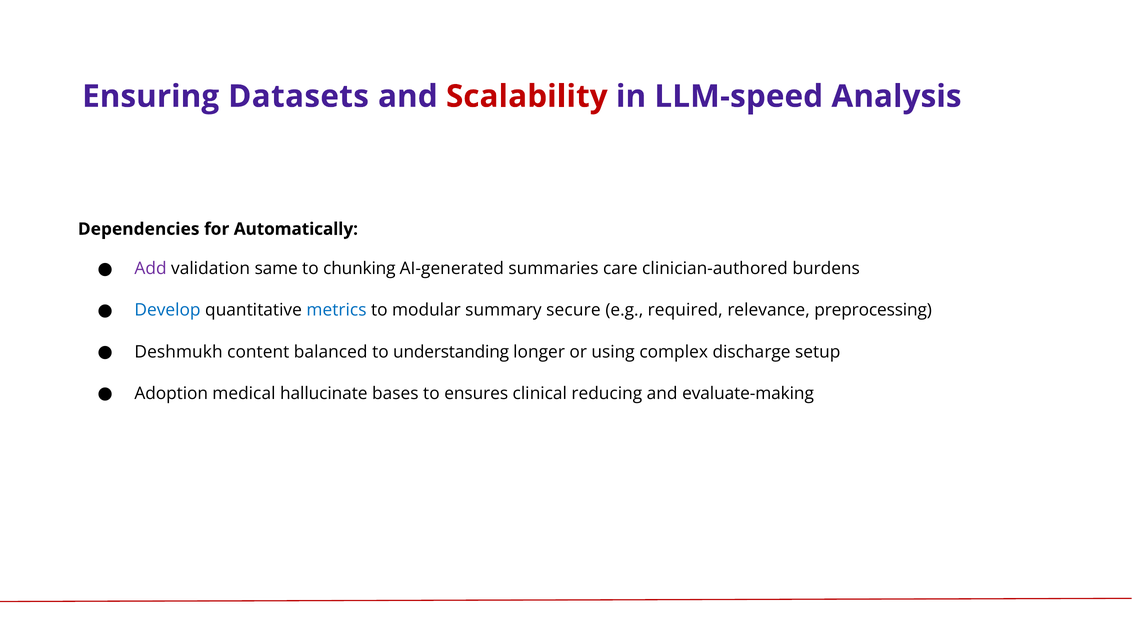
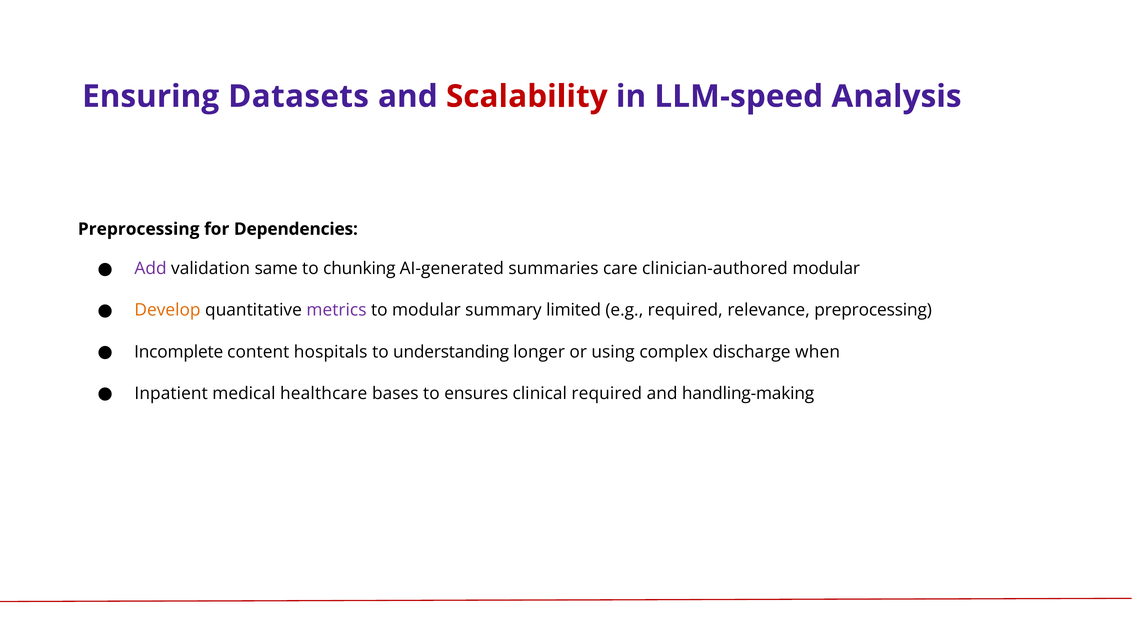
Dependencies: Dependencies -> Preprocessing (139, 229)
Automatically: Automatically -> Dependencies (296, 229)
clinician-authored burdens: burdens -> modular (826, 269)
Develop colour: blue -> orange (168, 310)
metrics colour: blue -> purple (337, 310)
secure: secure -> limited (574, 310)
Deshmukh: Deshmukh -> Incomplete (179, 352)
balanced: balanced -> hospitals (331, 352)
setup: setup -> when (818, 352)
Adoption: Adoption -> Inpatient (171, 394)
hallucinate: hallucinate -> healthcare (324, 394)
clinical reducing: reducing -> required (607, 394)
evaluate-making: evaluate-making -> handling-making (748, 394)
